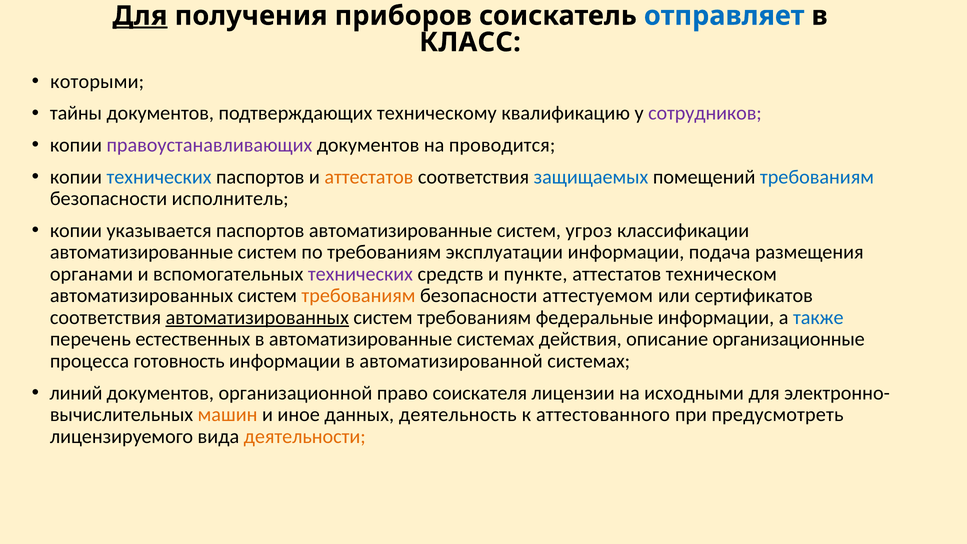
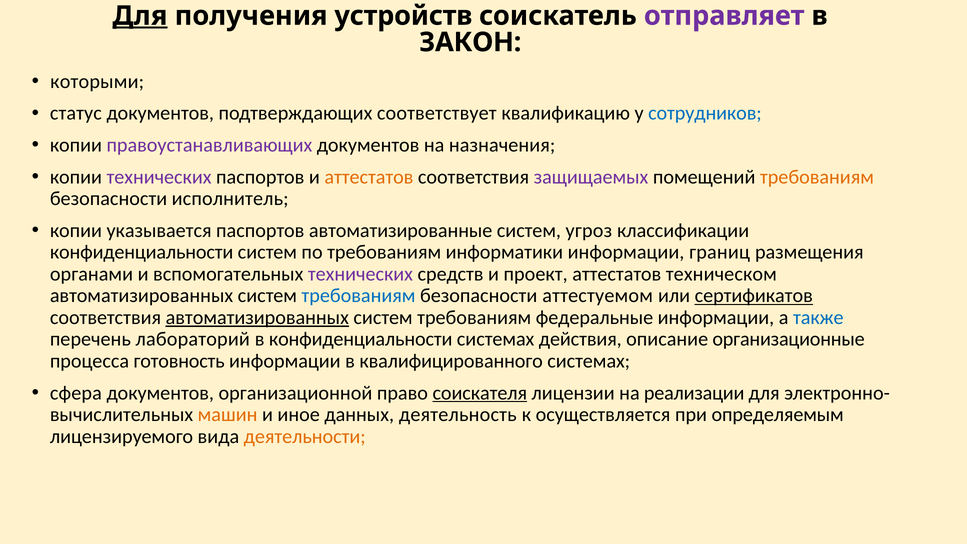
приборов: приборов -> устройств (403, 16)
отправляет colour: blue -> purple (724, 16)
КЛАСС: КЛАСС -> ЗАКОН (470, 42)
тайны: тайны -> статус (76, 113)
техническому: техническому -> соответствует (437, 113)
сотрудников colour: purple -> blue (705, 113)
проводится: проводится -> назначения (502, 145)
технических colour: blue -> purple (159, 177)
защищаемых colour: blue -> purple (591, 177)
требованиям colour: blue -> orange (817, 177)
автоматизированные: автоматизированные -> конфиденциальности (142, 252)
эксплуатации: эксплуатации -> информатики (504, 252)
подача: подача -> границ (720, 252)
пункте: пункте -> проект (536, 274)
требованиям colour: orange -> blue (358, 296)
сертификатов underline: none -> present (754, 296)
естественных: естественных -> лабораторий (193, 339)
в автоматизированные: автоматизированные -> конфиденциальности (361, 339)
автоматизированной: автоматизированной -> квалифицированного (451, 361)
линий: линий -> сфера (76, 393)
соискателя underline: none -> present (480, 393)
исходными: исходными -> реализации (694, 393)
аттестованного: аттестованного -> осуществляется (603, 415)
предусмотреть: предусмотреть -> определяемым (778, 415)
